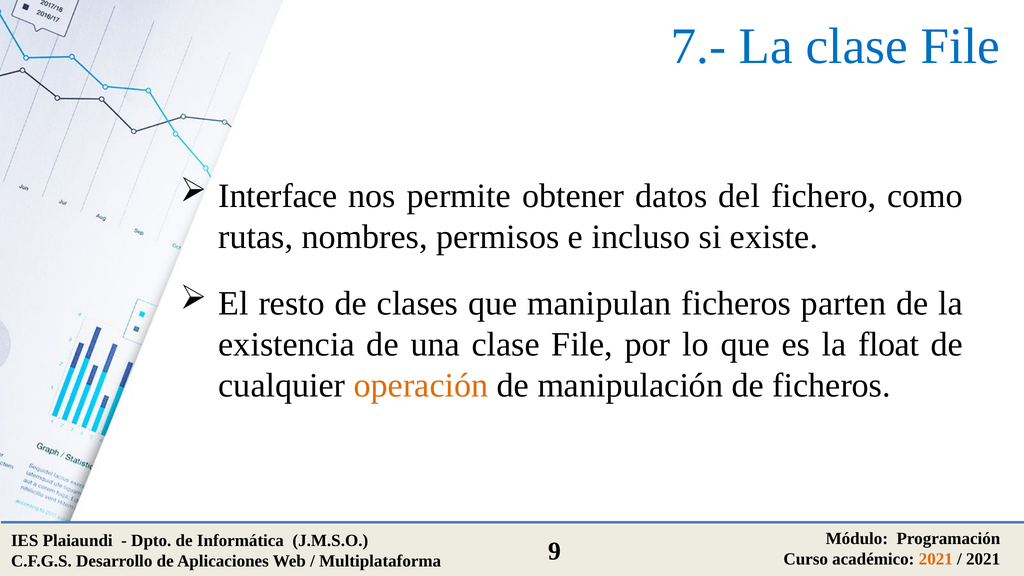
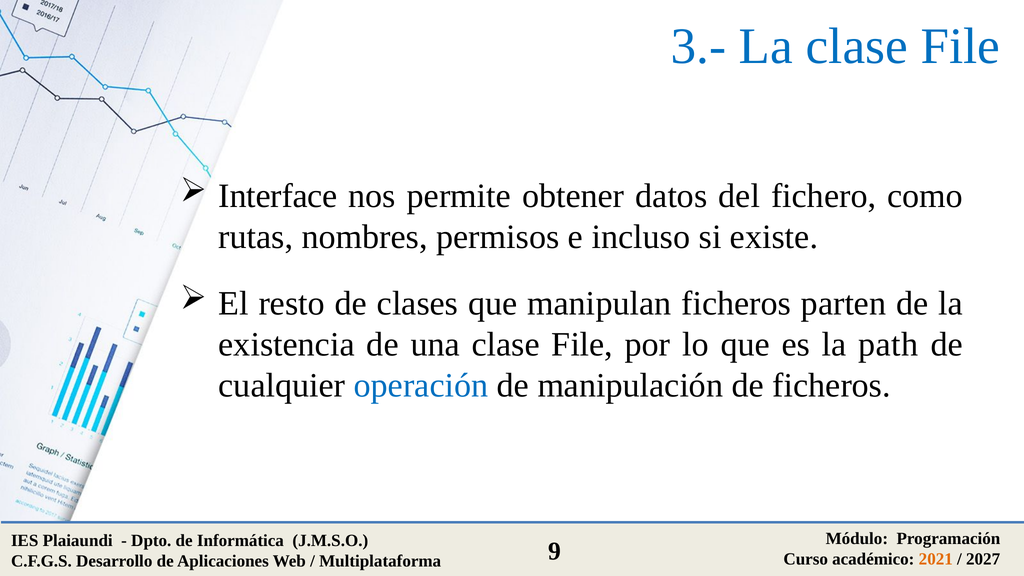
7.-: 7.- -> 3.- (699, 46)
float: float -> path (888, 345)
operación colour: orange -> blue (421, 386)
2021: 2021 -> 2027 (983, 559)
